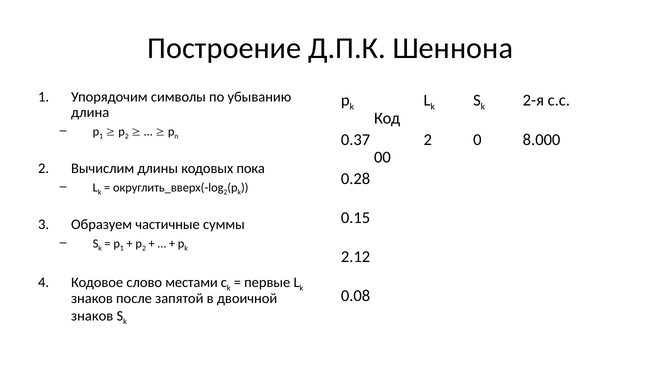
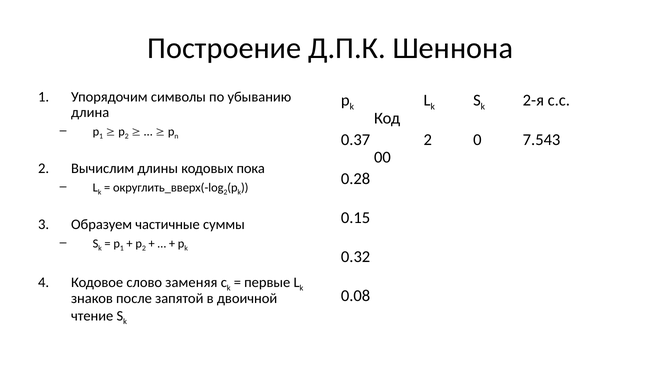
8.000: 8.000 -> 7.543 (542, 140)
2.12: 2.12 -> 0.32 (356, 256)
местами: местами -> заменяя (191, 282)
знаков: знаков -> чтение (92, 316)
